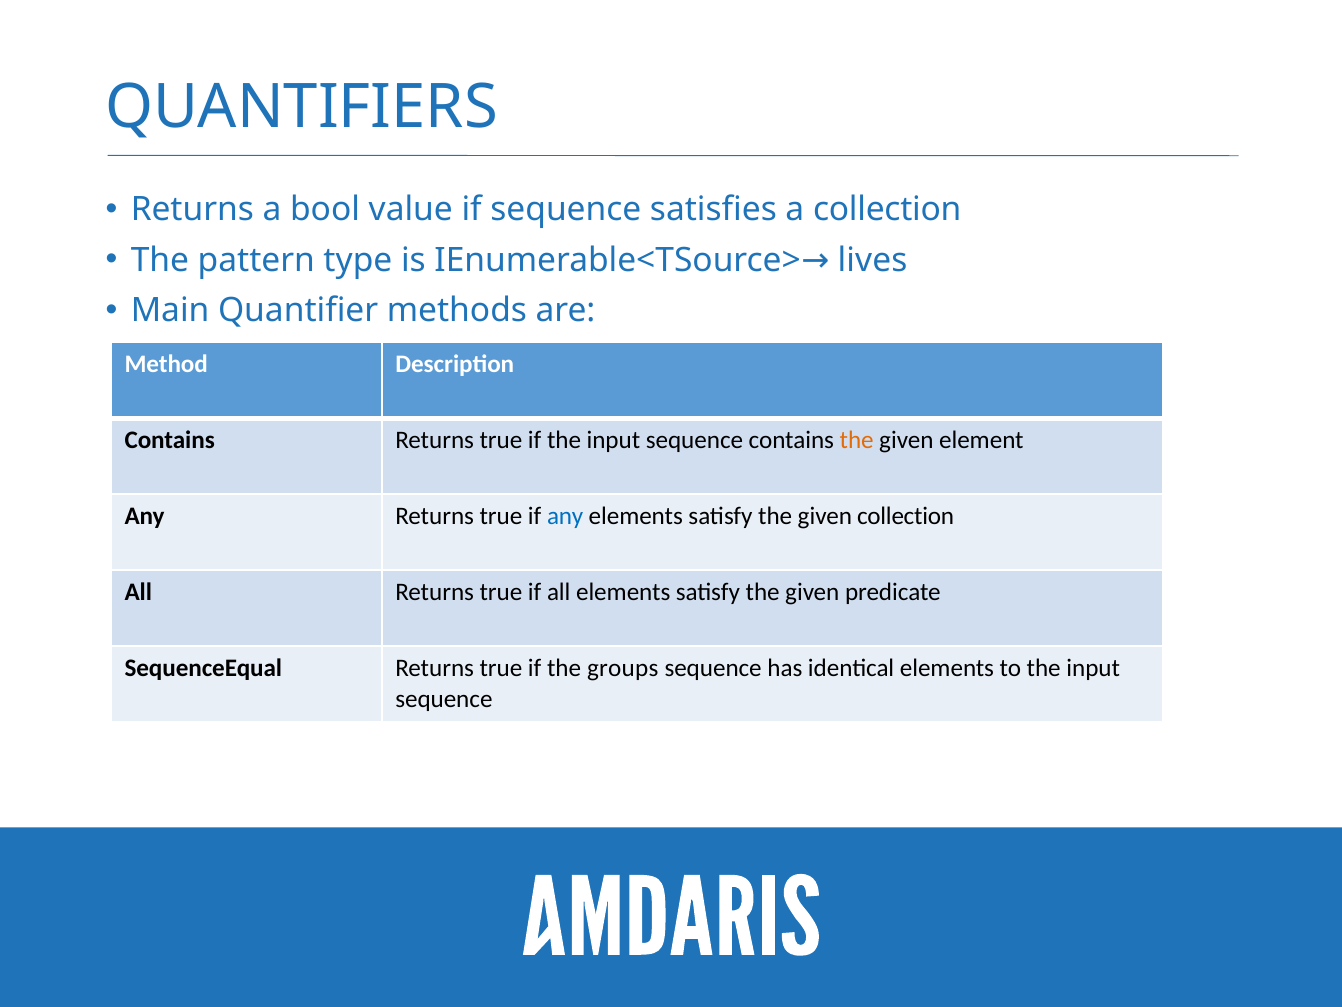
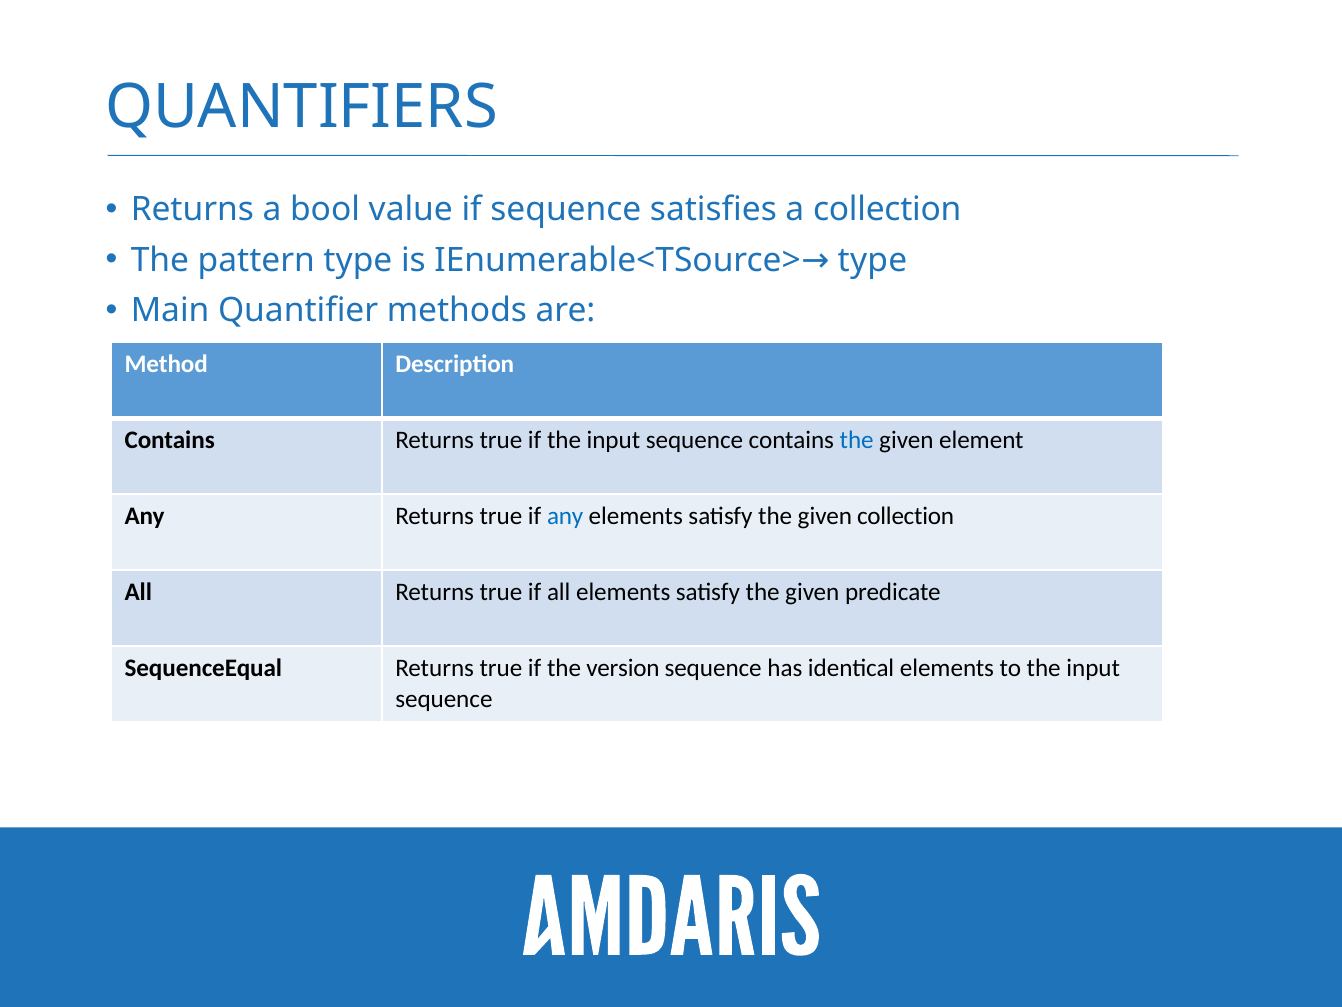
lives: lives -> type (872, 260)
the colour: orange -> blue (857, 440)
groups: groups -> version (623, 668)
